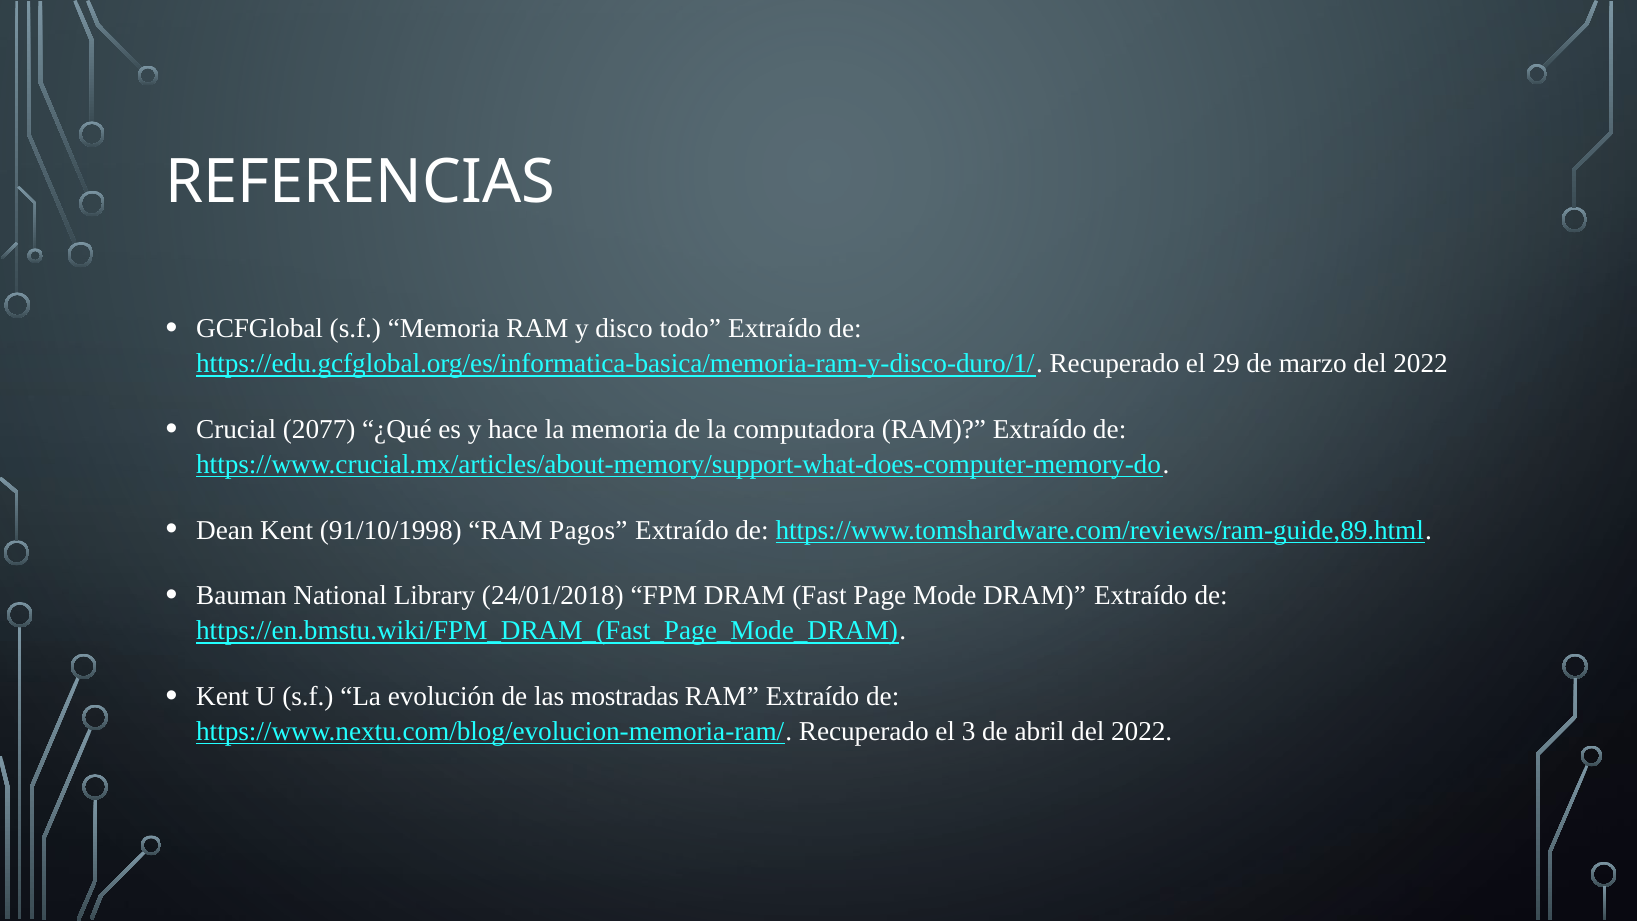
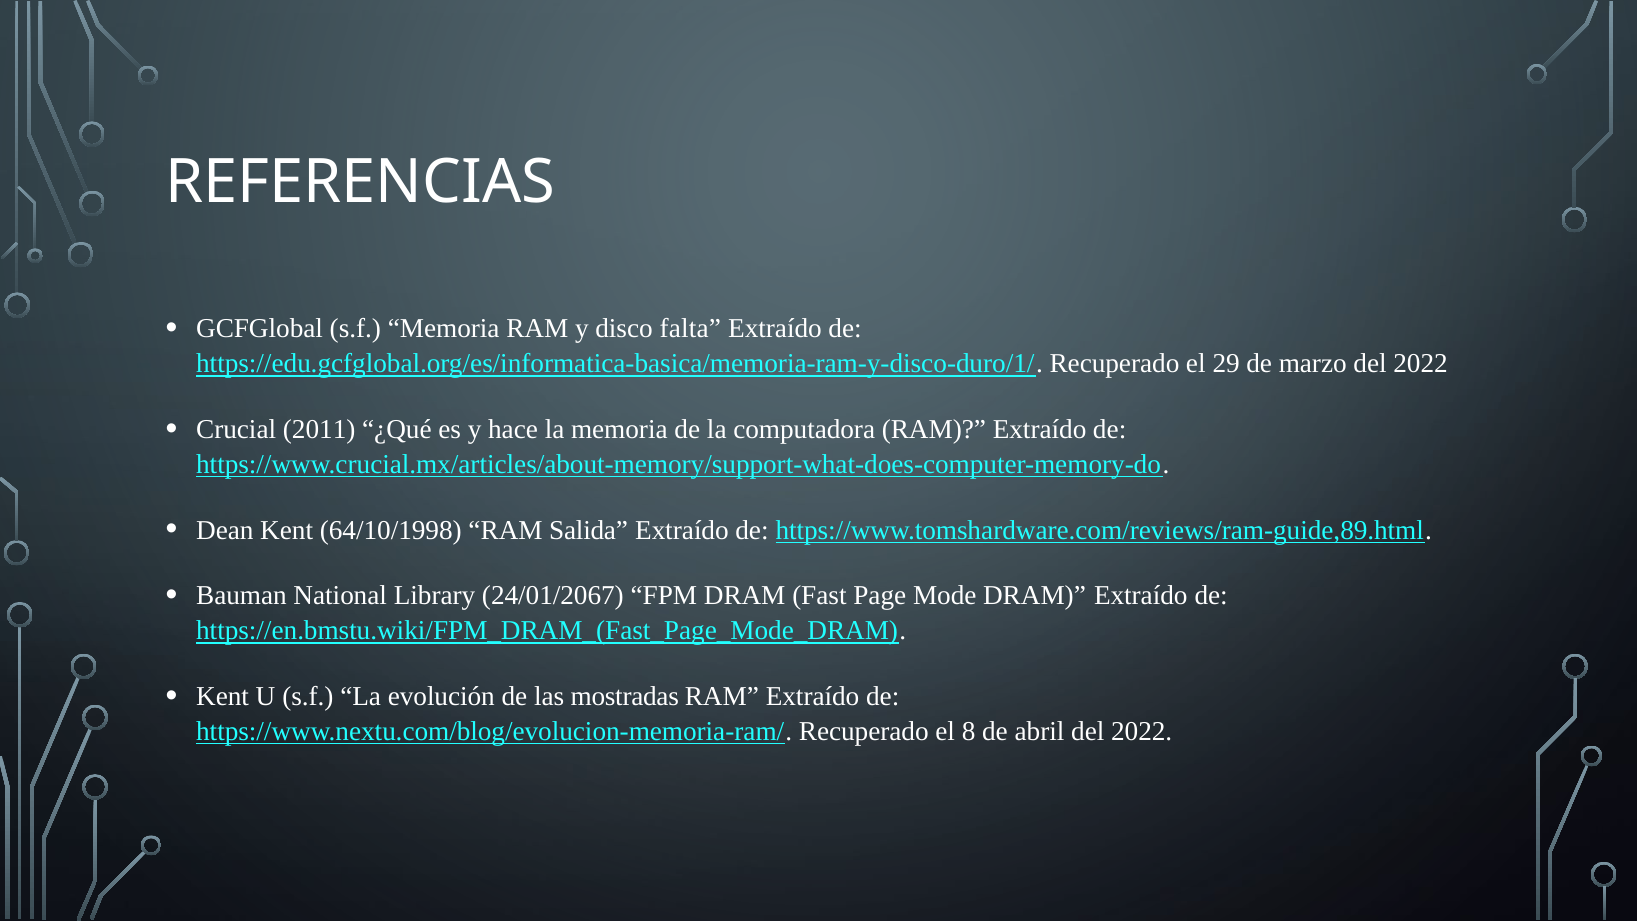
todo: todo -> falta (690, 329)
2077: 2077 -> 2011 (319, 429)
91/10/1998: 91/10/1998 -> 64/10/1998 (391, 530)
Pagos: Pagos -> Salida (589, 530)
24/01/2018: 24/01/2018 -> 24/01/2067 (553, 596)
3: 3 -> 8 (969, 731)
